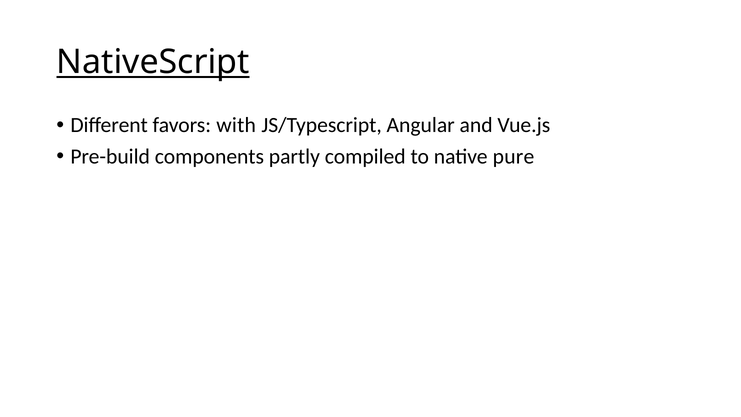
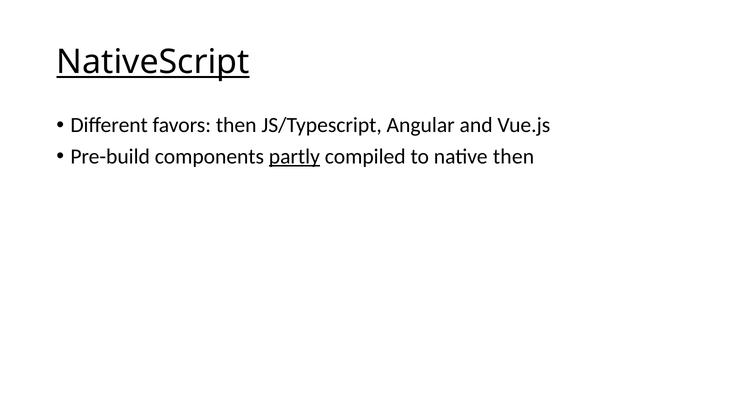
favors with: with -> then (236, 125)
partly underline: none -> present (294, 156)
native pure: pure -> then (514, 156)
